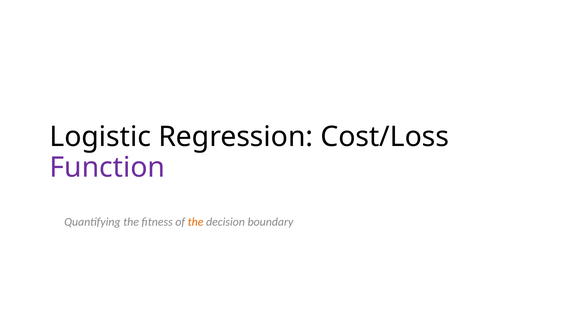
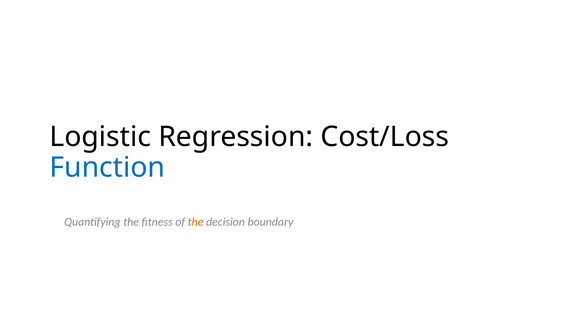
Function colour: purple -> blue (107, 167)
